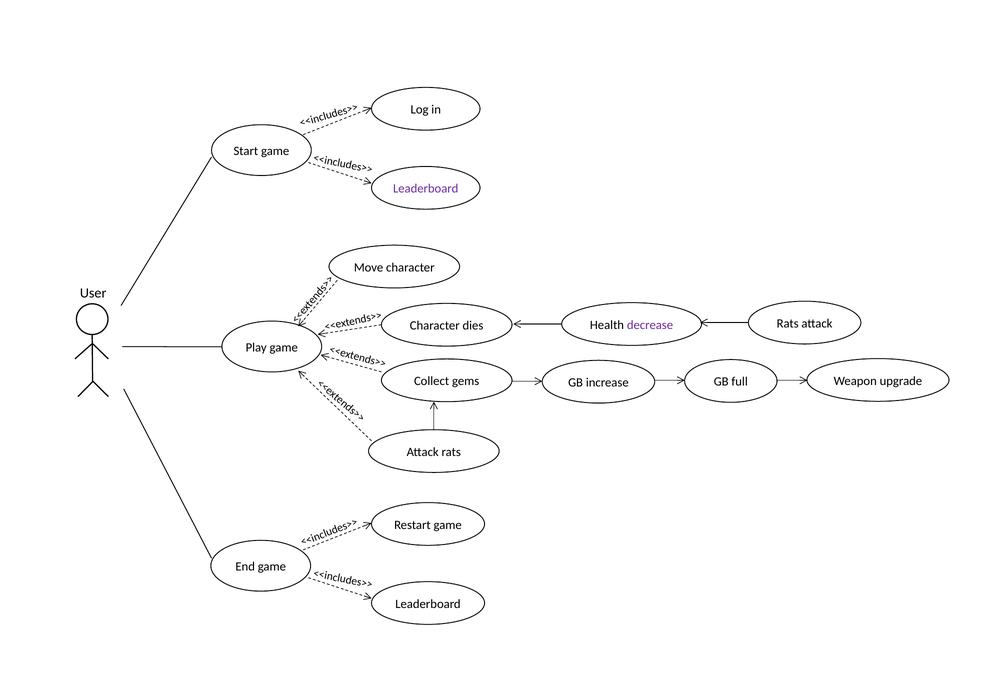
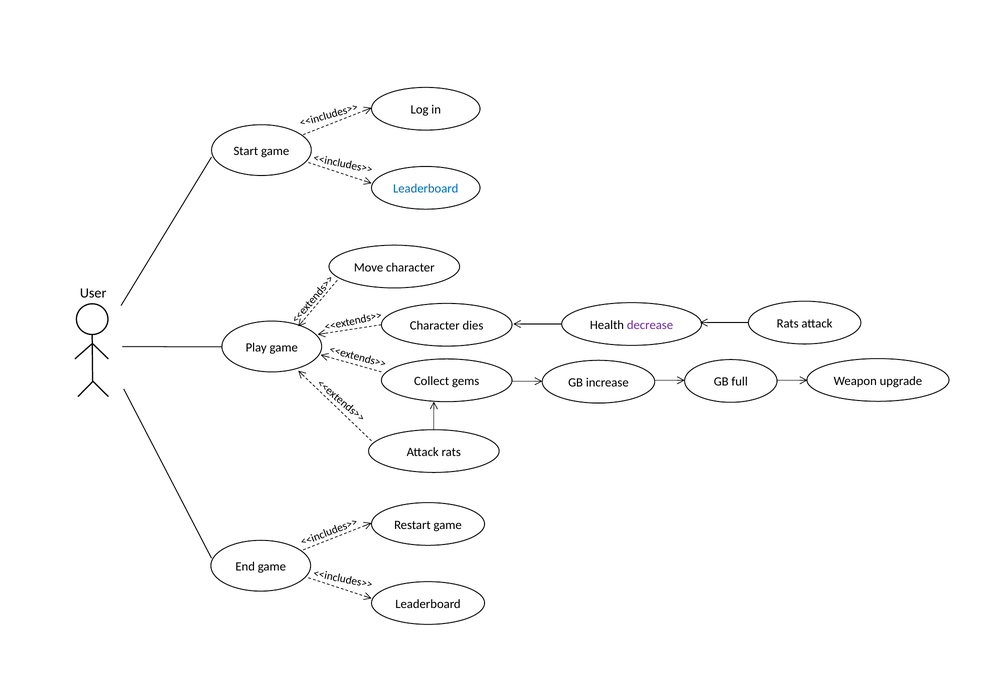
Leaderboard colour: purple -> blue (426, 189)
